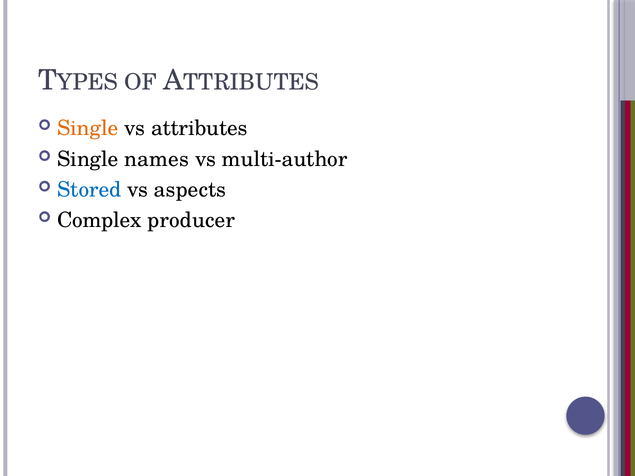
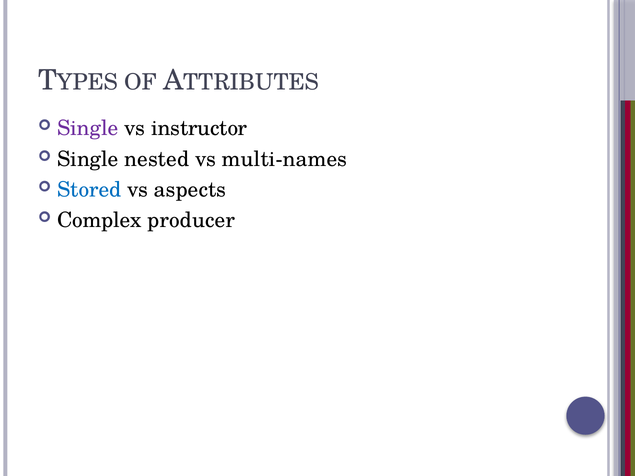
Single colour: orange -> purple (88, 128)
attributes: attributes -> instructor (199, 128)
names: names -> nested (157, 159)
multi-author: multi-author -> multi-names (285, 159)
